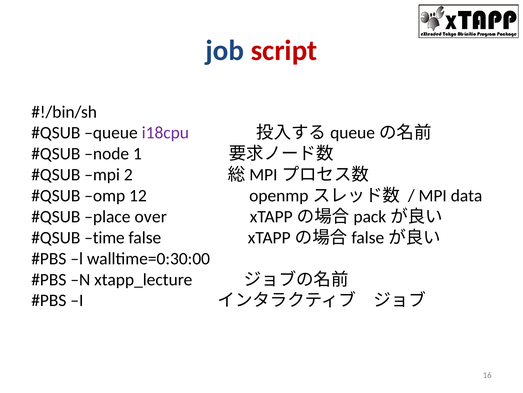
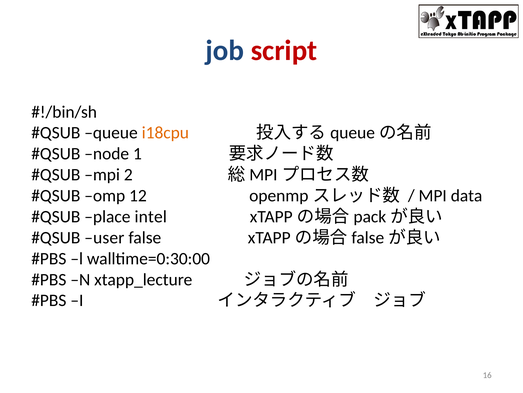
i18cpu colour: purple -> orange (165, 133)
over: over -> intel (151, 216)
time: time -> user (104, 237)
